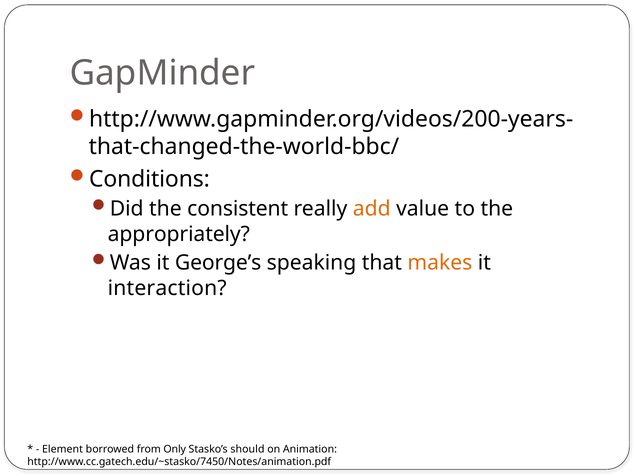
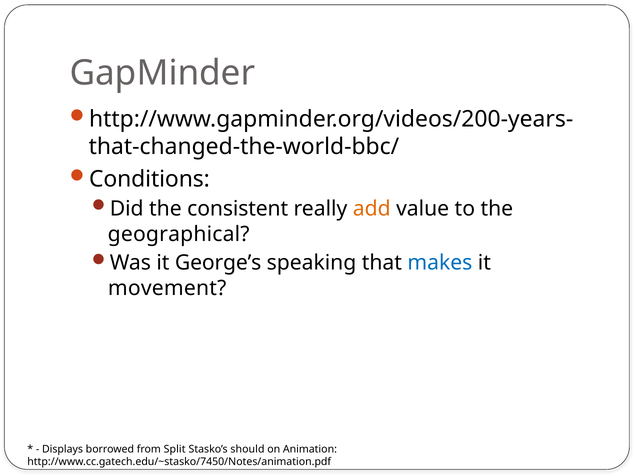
appropriately: appropriately -> geographical (179, 234)
makes colour: orange -> blue (440, 262)
interaction: interaction -> movement (167, 288)
Element: Element -> Displays (63, 449)
Only: Only -> Split (175, 449)
